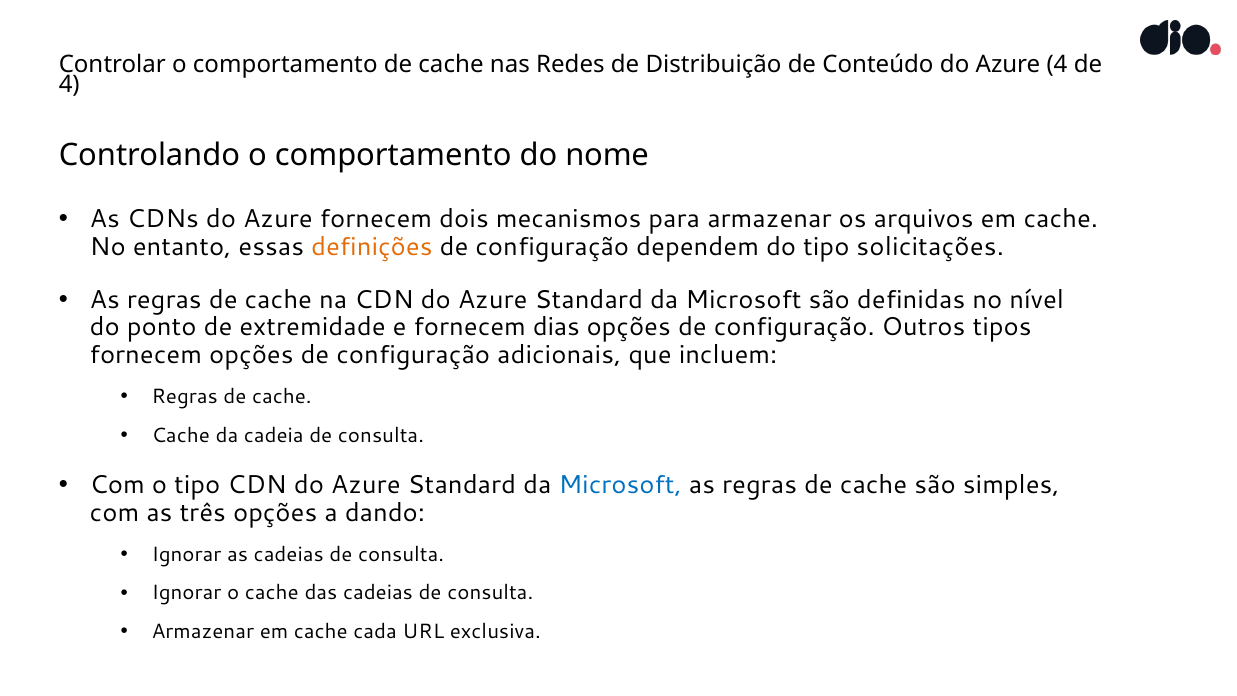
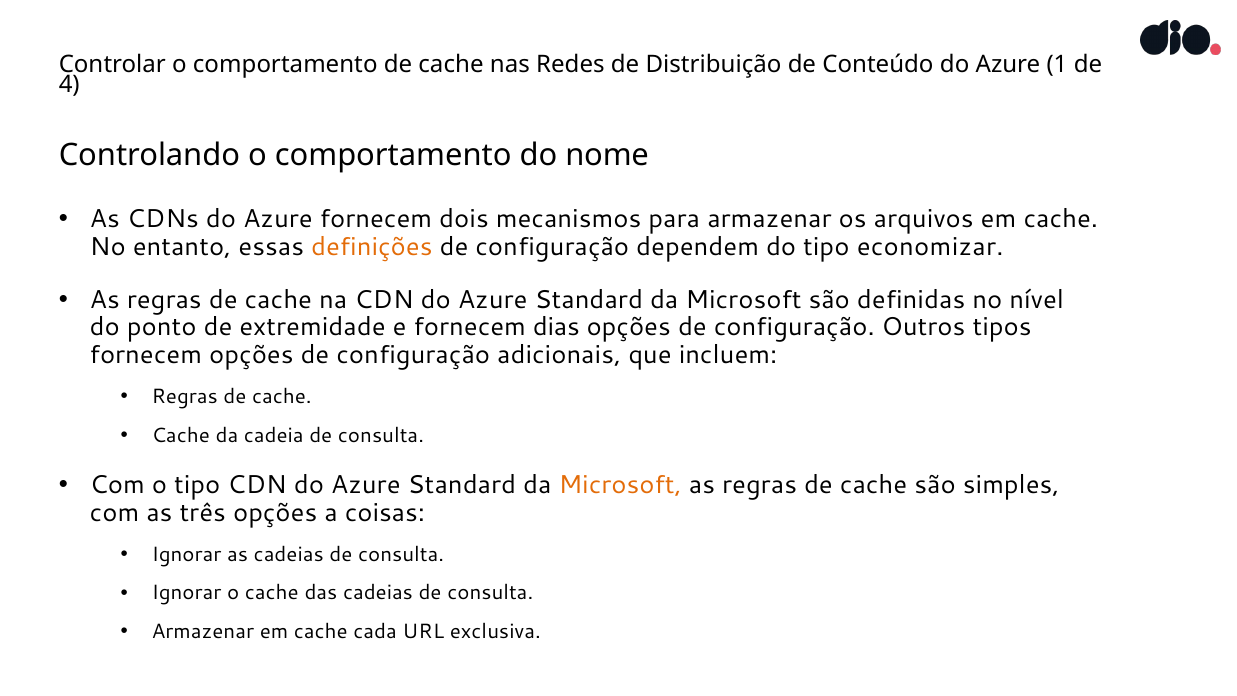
Azure 4: 4 -> 1 (1057, 64)
solicitações: solicitações -> economizar (930, 247)
Microsoft colour: blue -> orange (620, 485)
dando: dando -> coisas (385, 513)
